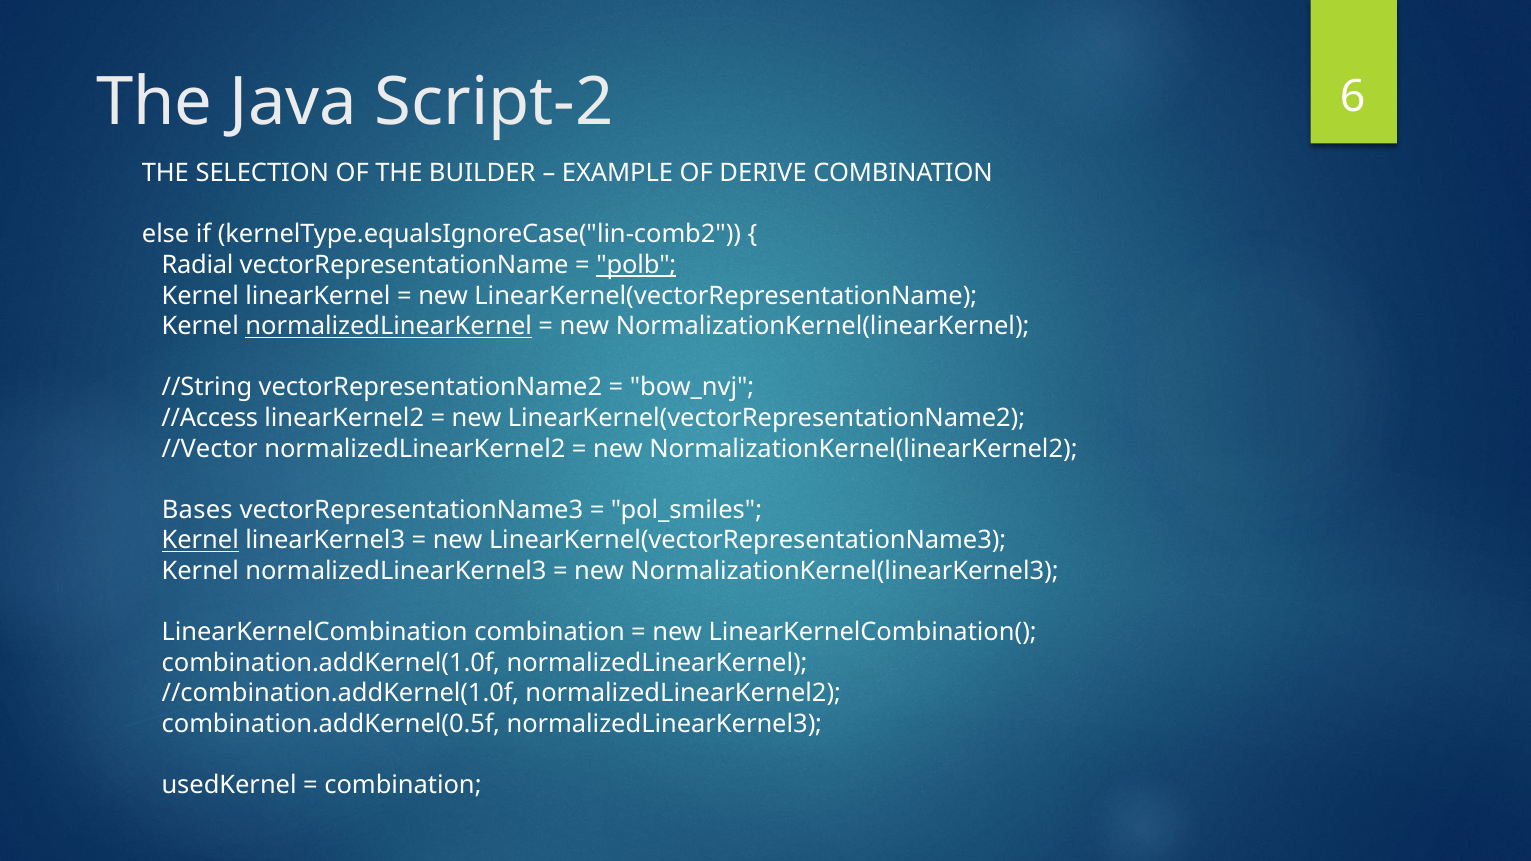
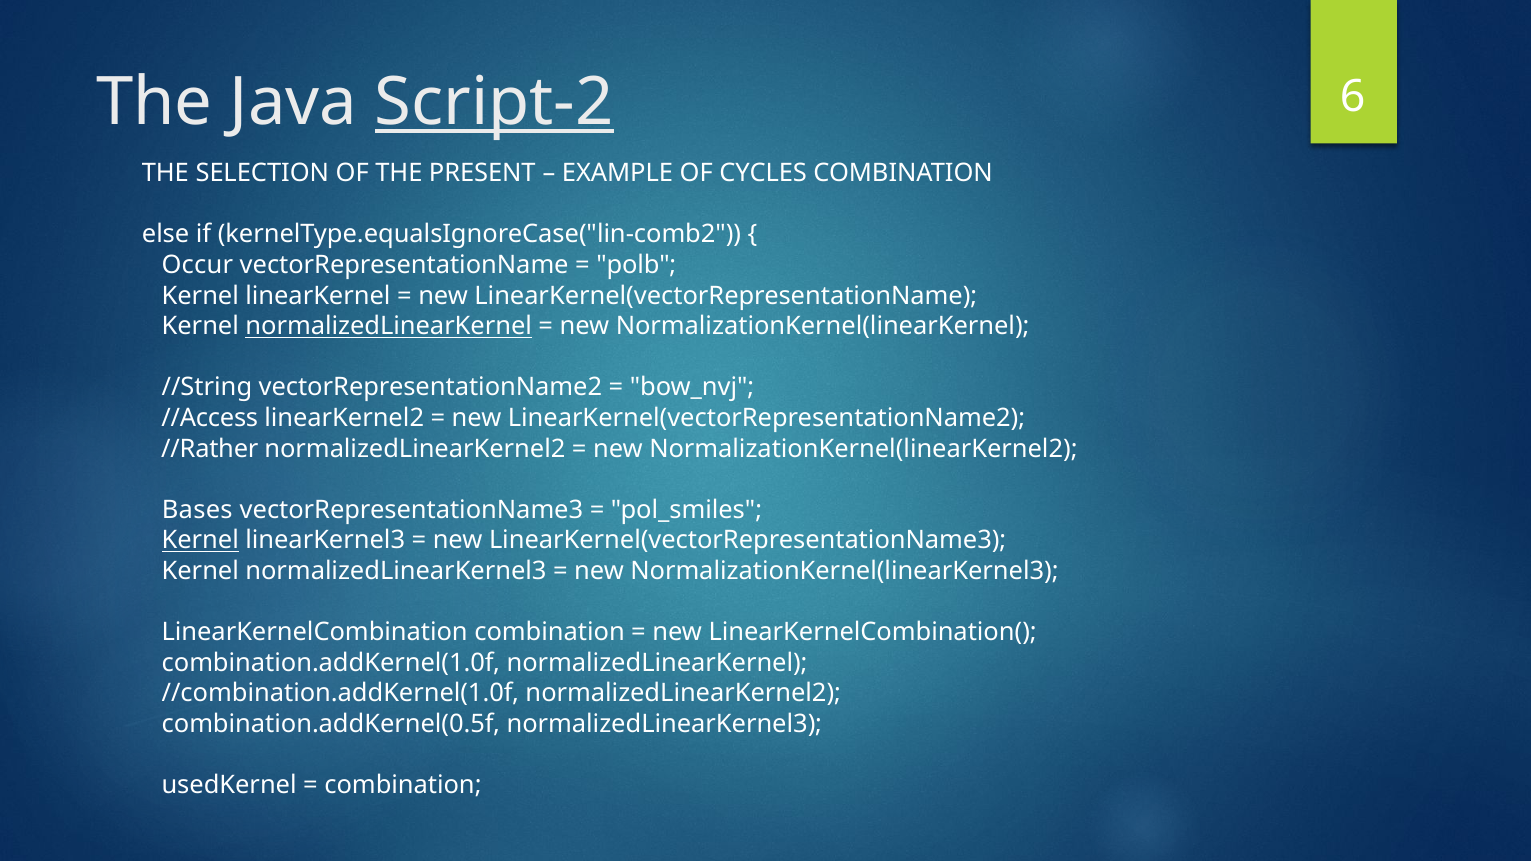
Script-2 underline: none -> present (494, 102)
BUILDER: BUILDER -> PRESENT (482, 173)
DERIVE: DERIVE -> CYCLES (763, 173)
Radial: Radial -> Occur (197, 265)
polb underline: present -> none (636, 265)
//Vector: //Vector -> //Rather (210, 449)
